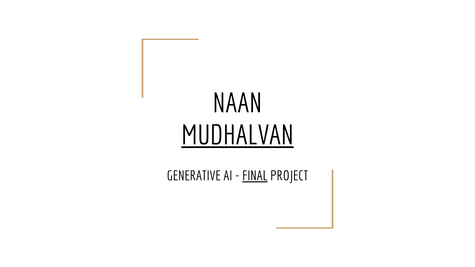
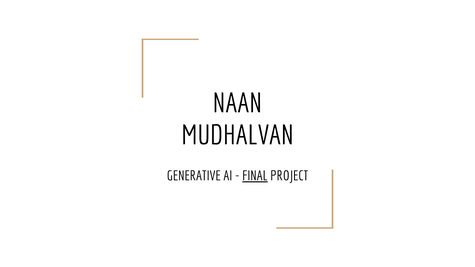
MUDHALVAN underline: present -> none (238, 135)
